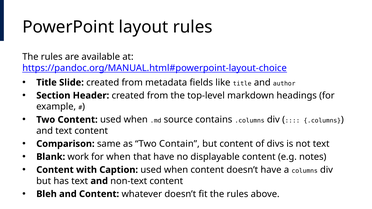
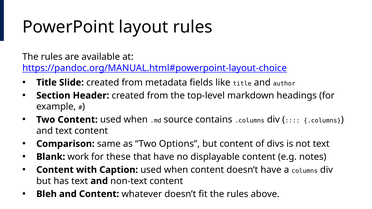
Contain: Contain -> Options (179, 144)
for when: when -> these (118, 157)
